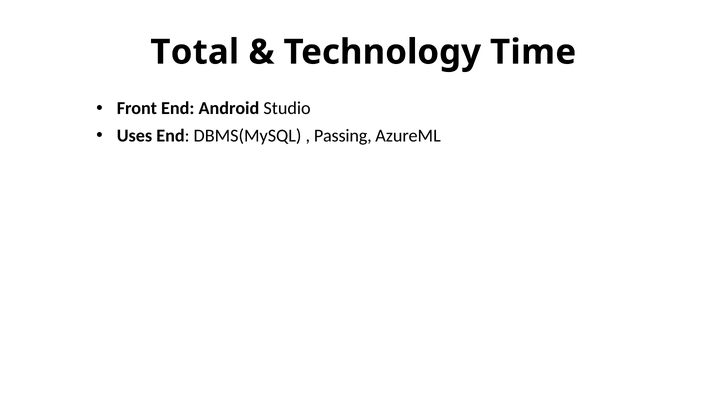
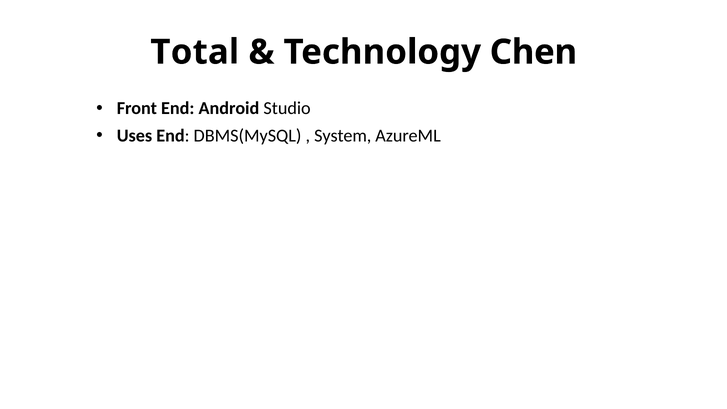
Time: Time -> Chen (533, 52)
Passing: Passing -> System (343, 136)
